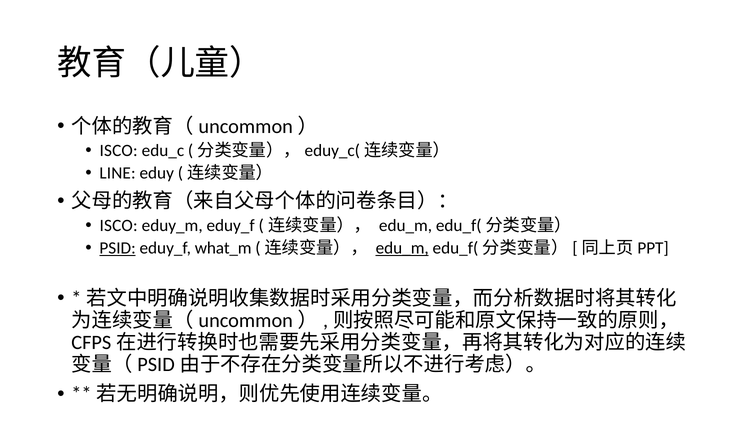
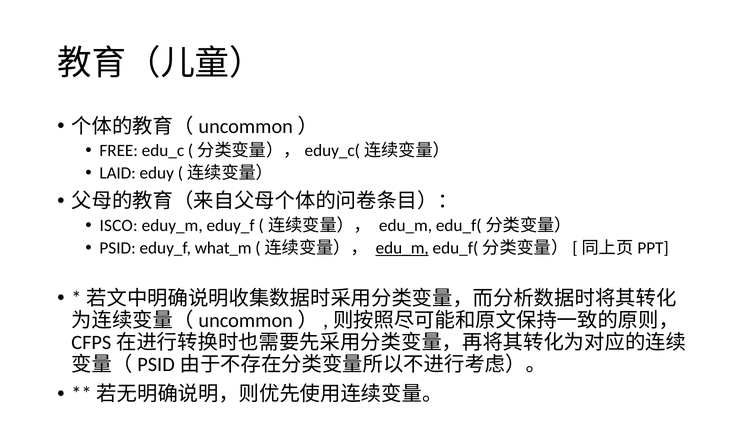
ISCO: ISCO -> FREE (119, 150)
LINE: LINE -> LAID (118, 173)
PSID underline: present -> none (118, 248)
